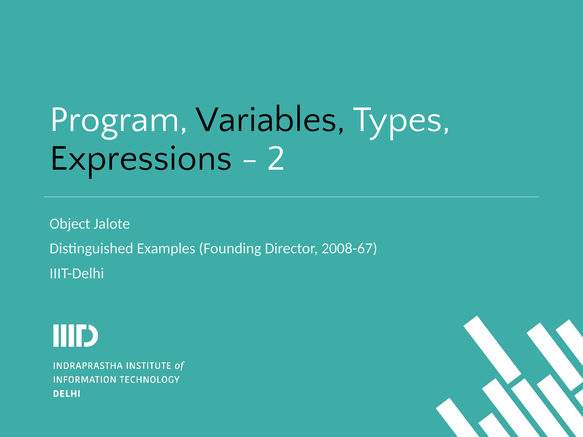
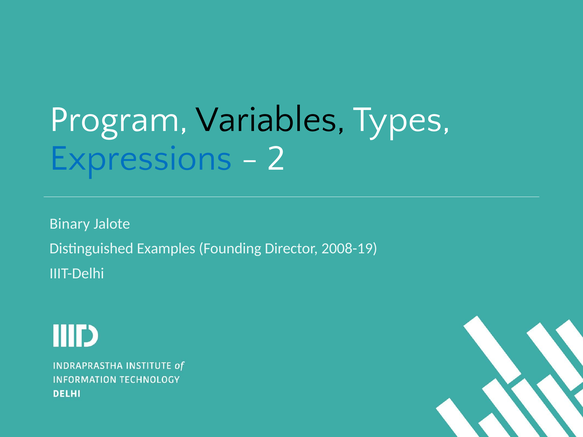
Expressions colour: black -> blue (141, 158)
Object: Object -> Binary (70, 224)
2008-67: 2008-67 -> 2008-19 (349, 249)
